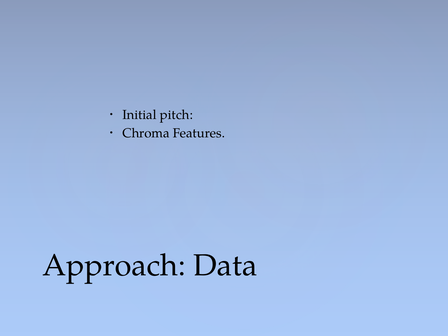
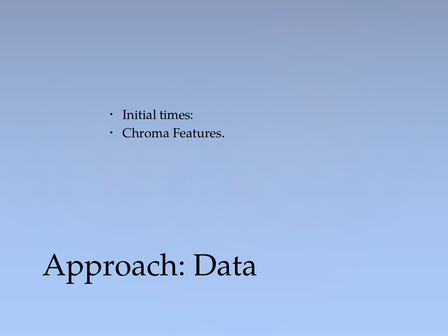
pitch: pitch -> times (177, 115)
